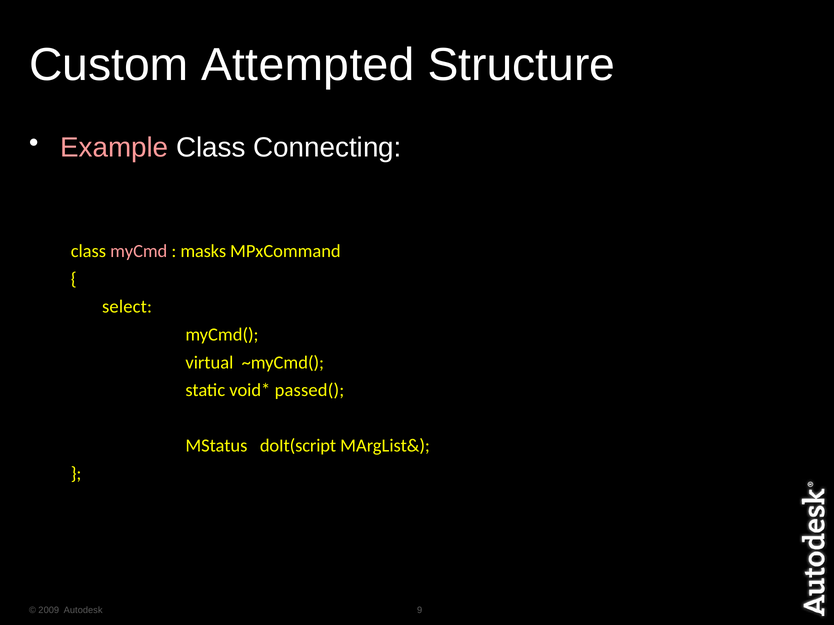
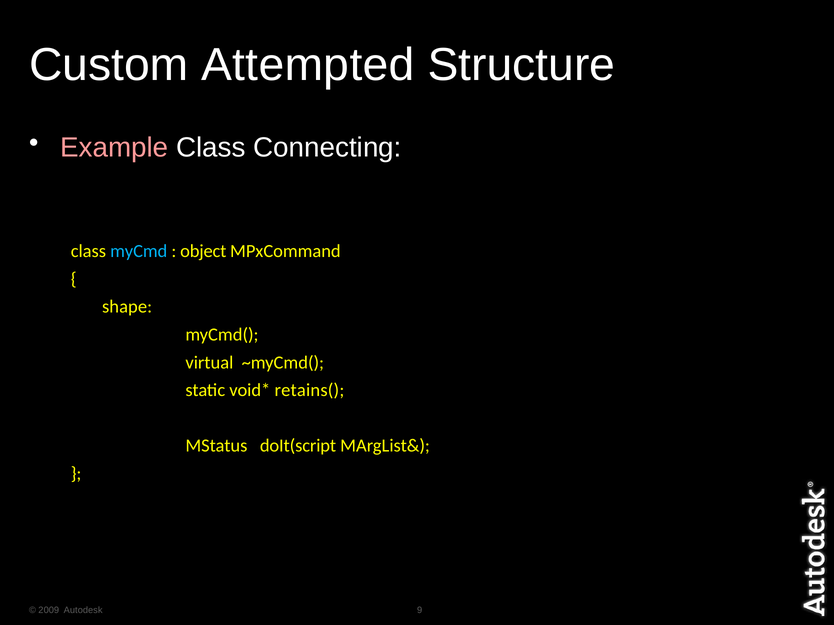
myCmd colour: pink -> light blue (139, 251)
masks: masks -> object (203, 251)
select: select -> shape (127, 307)
passed(: passed( -> retains( (309, 390)
